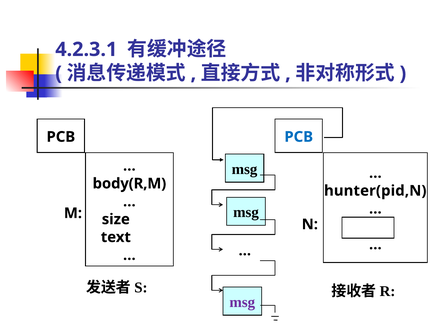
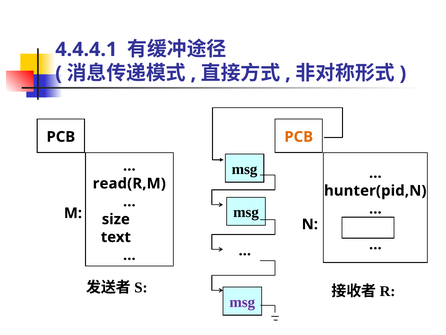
4.2.3.1: 4.2.3.1 -> 4.4.4.1 (86, 49)
PCB colour: blue -> orange (299, 137)
body(R,M: body(R,M -> read(R,M (129, 183)
